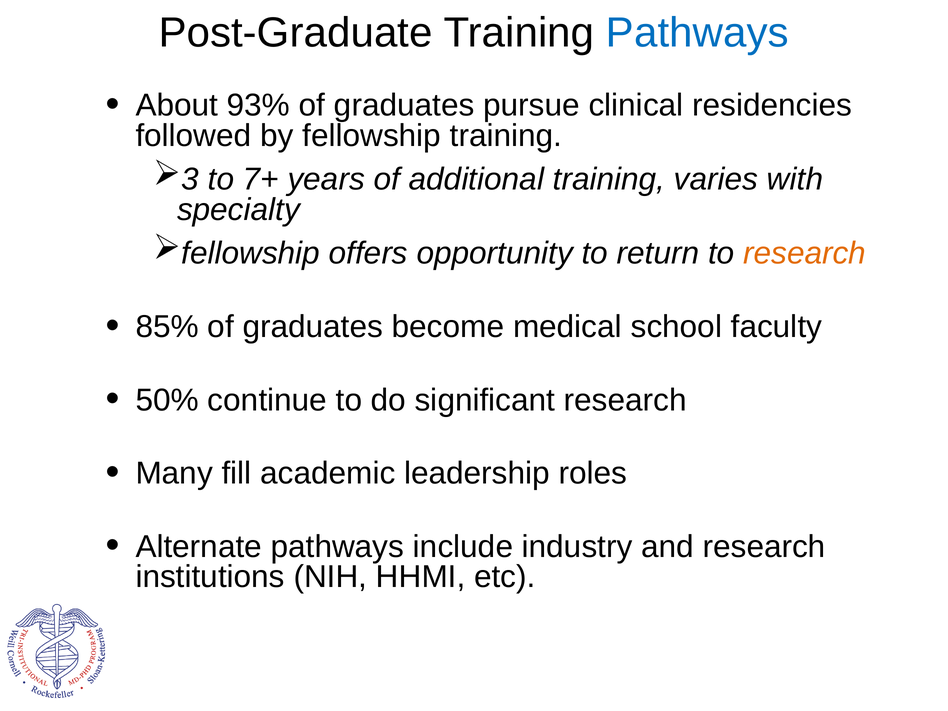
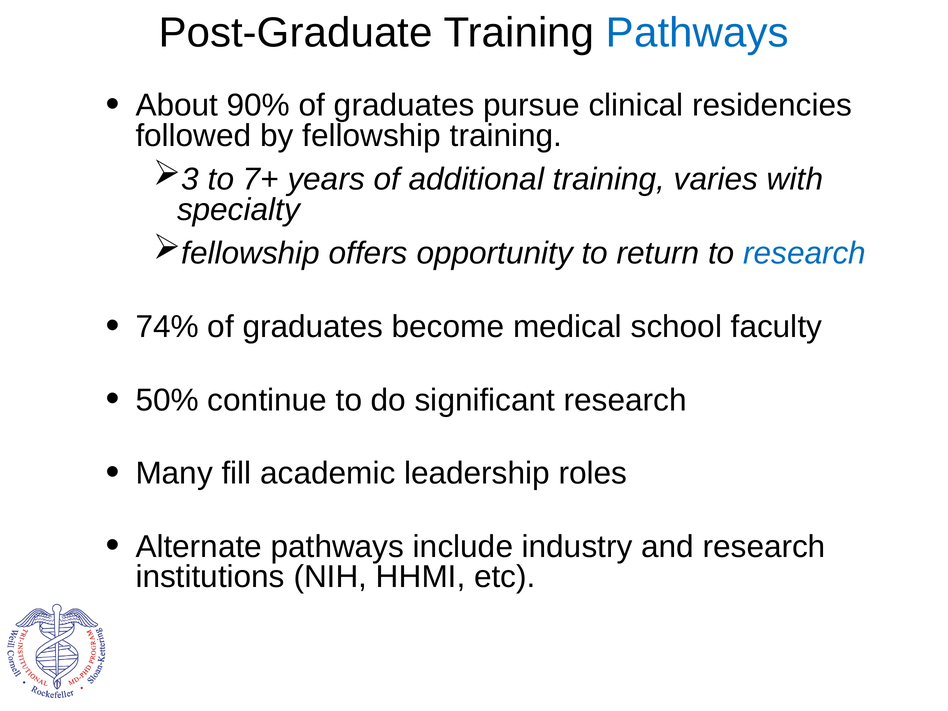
93%: 93% -> 90% (258, 105)
research colour: orange -> blue (805, 253)
85%: 85% -> 74% (167, 327)
